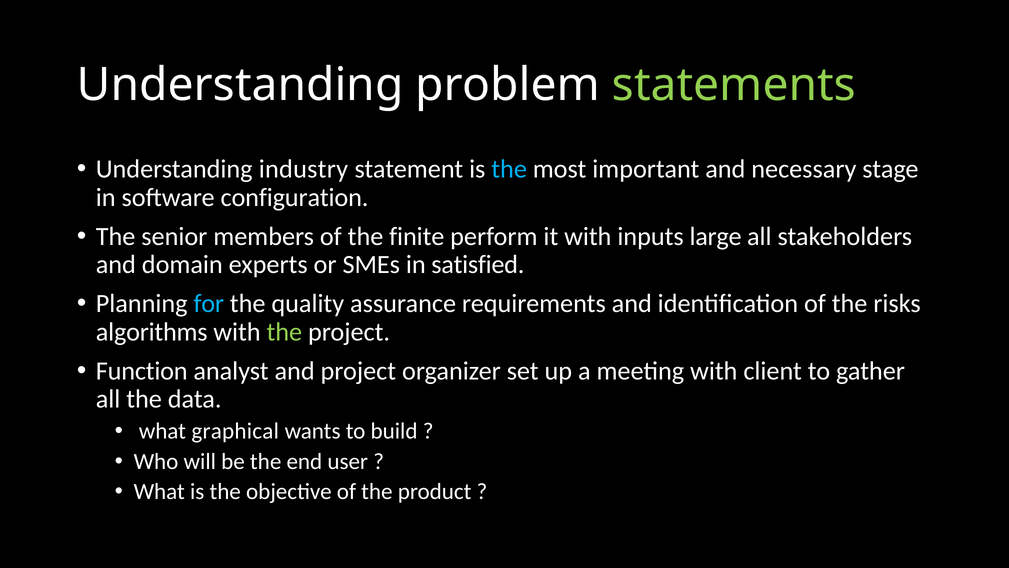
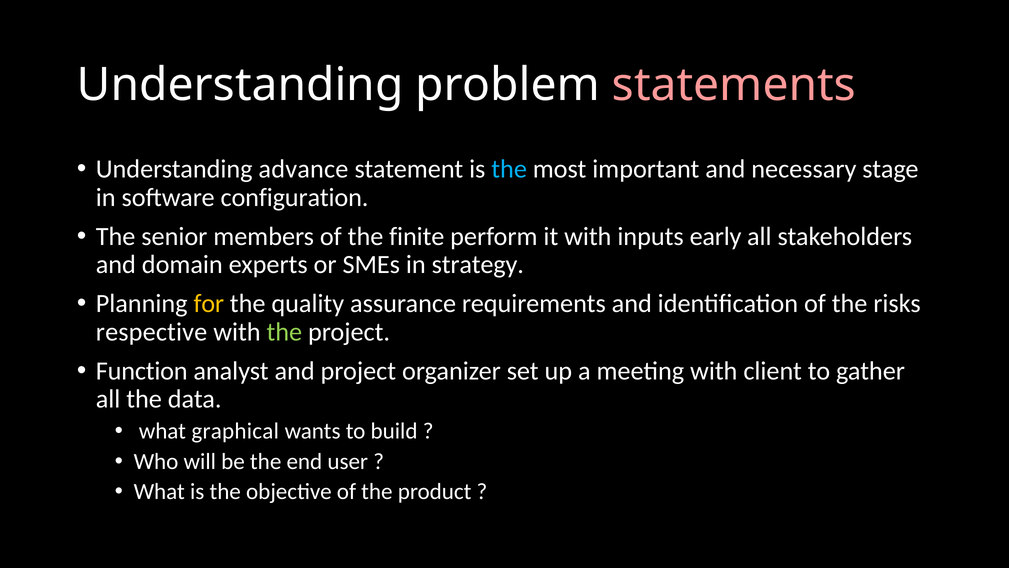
statements colour: light green -> pink (734, 85)
industry: industry -> advance (303, 169)
large: large -> early (716, 236)
satisfied: satisfied -> strategy (478, 265)
for colour: light blue -> yellow (209, 303)
algorithms: algorithms -> respective (152, 332)
